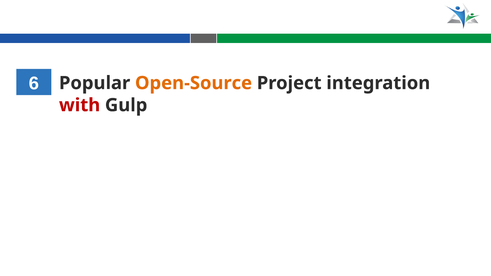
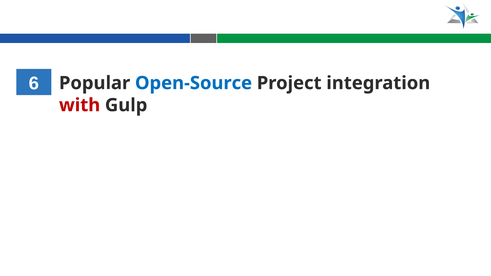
Open-Source colour: orange -> blue (194, 83)
